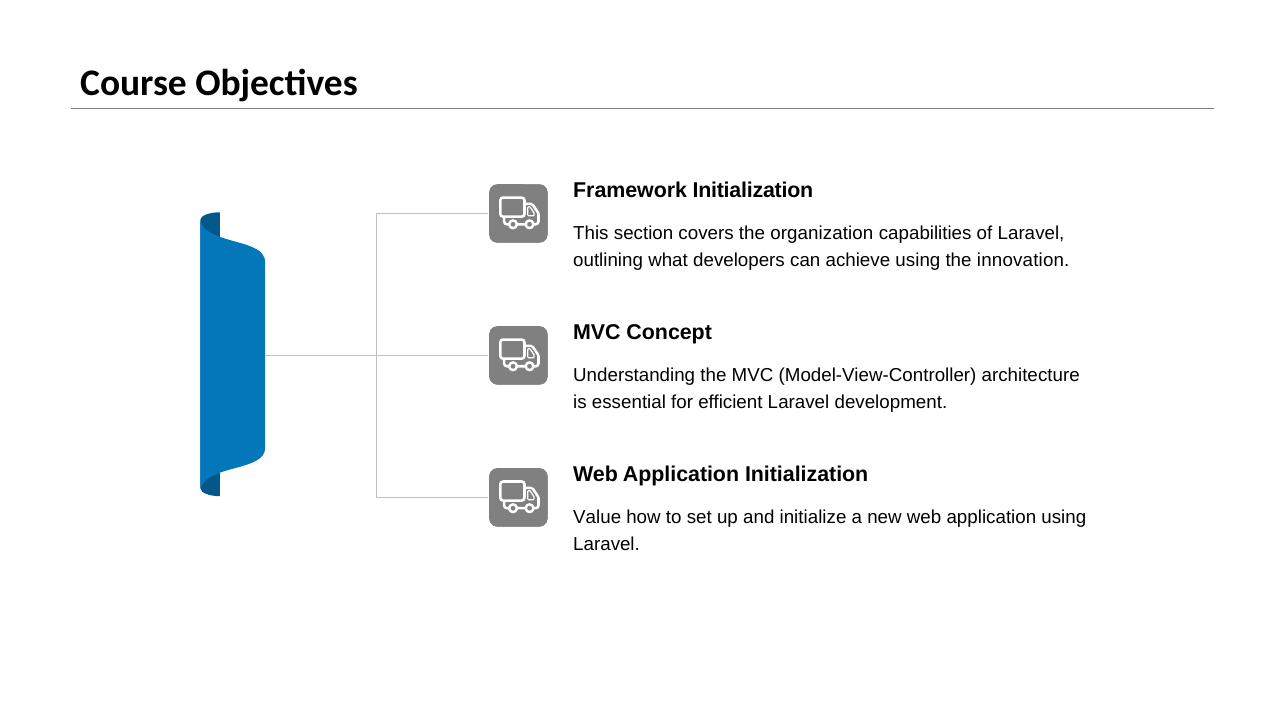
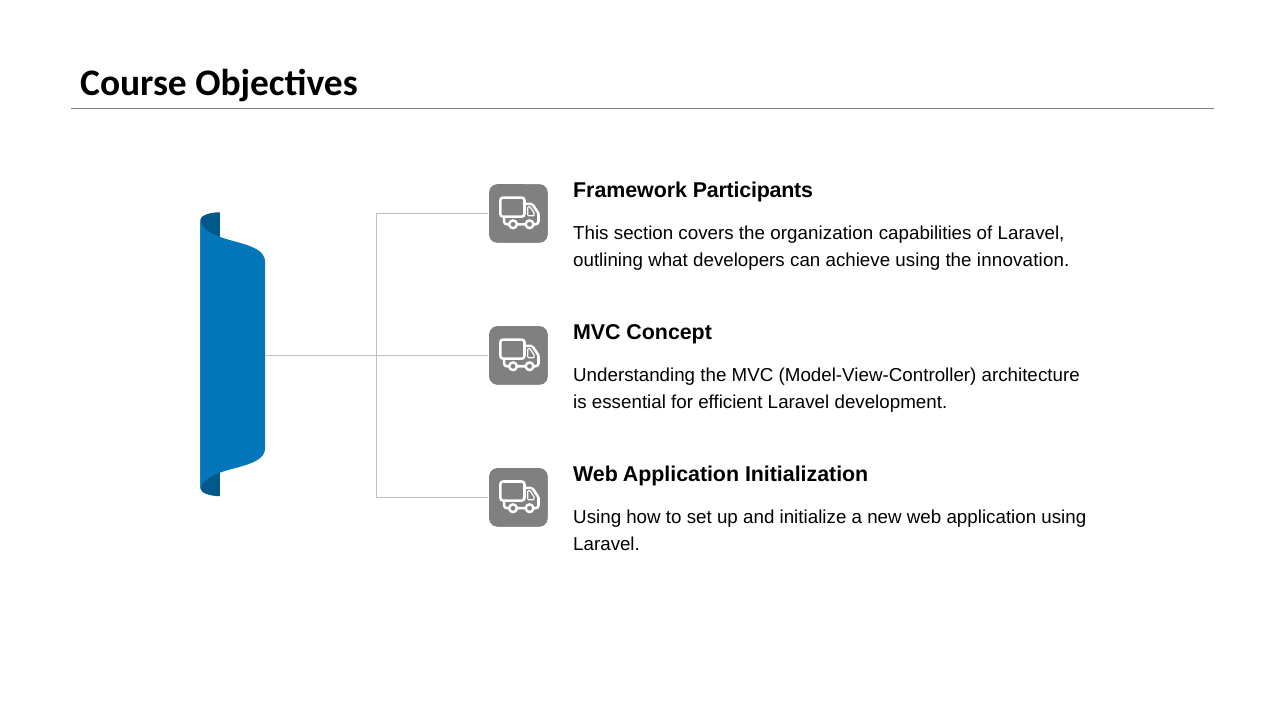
Framework Initialization: Initialization -> Participants (753, 190)
Value: Value -> Using (597, 517)
